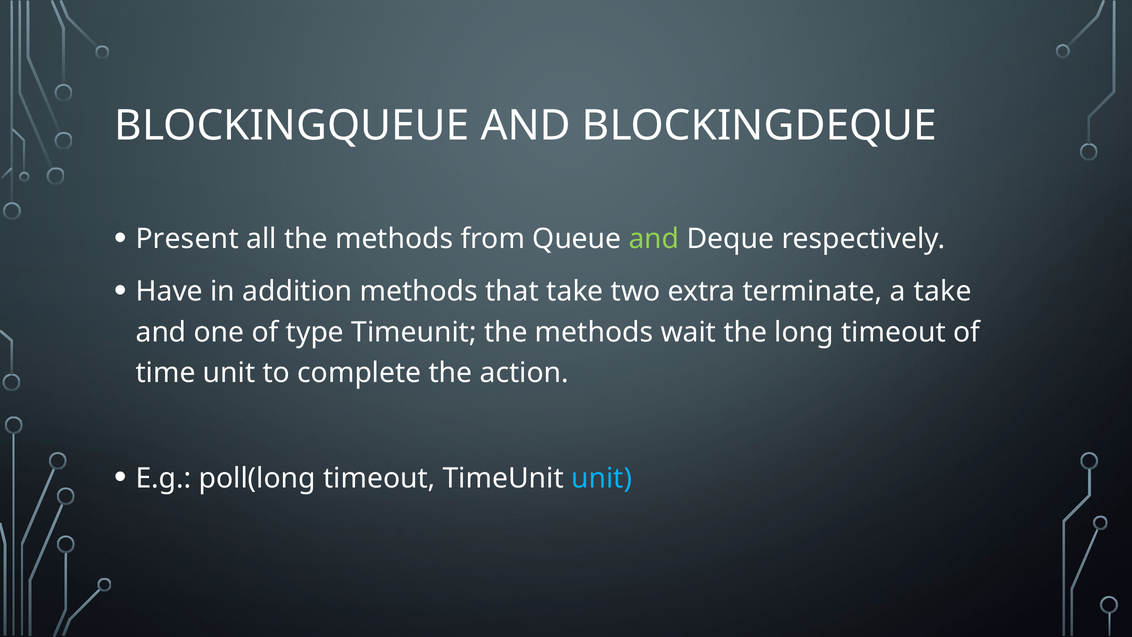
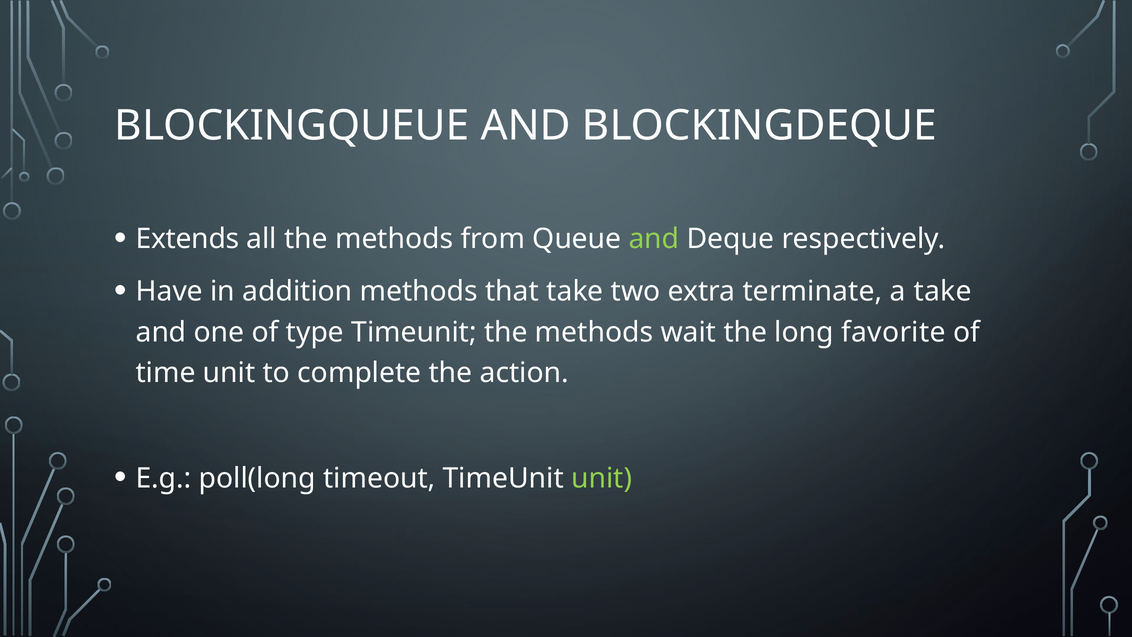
Present: Present -> Extends (187, 239)
long timeout: timeout -> favorite (893, 332)
unit colour: light blue -> light green (602, 478)
